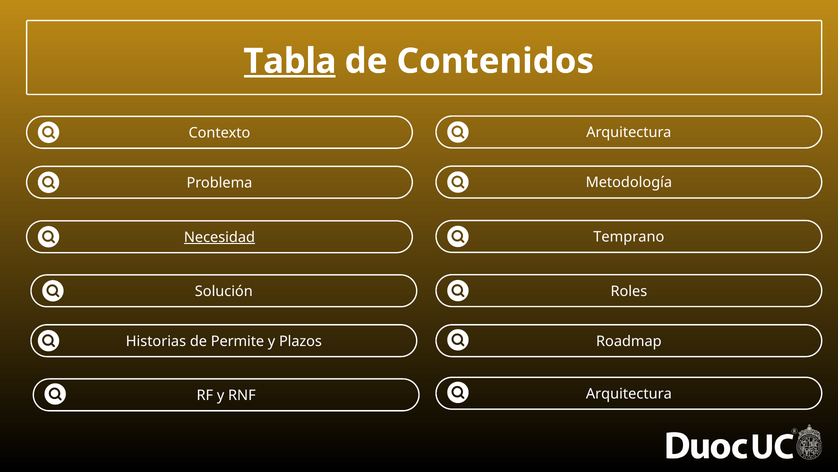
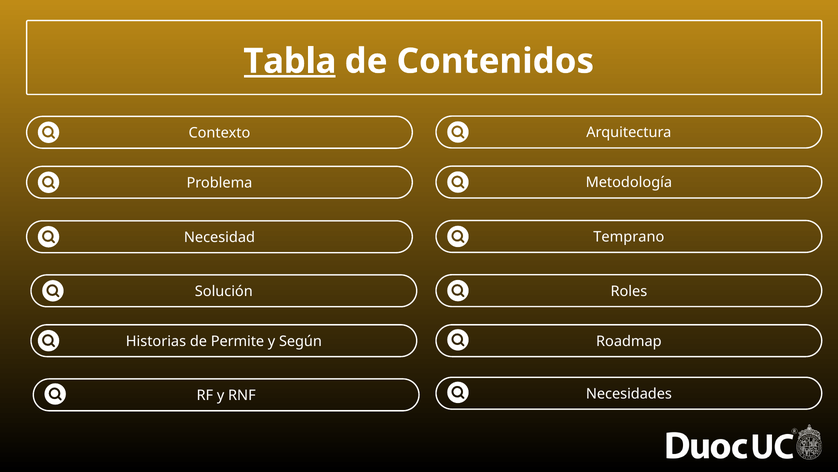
Necesidad underline: present -> none (219, 237)
Plazos: Plazos -> Según (300, 341)
RNF Arquitectura: Arquitectura -> Necesidades (629, 393)
